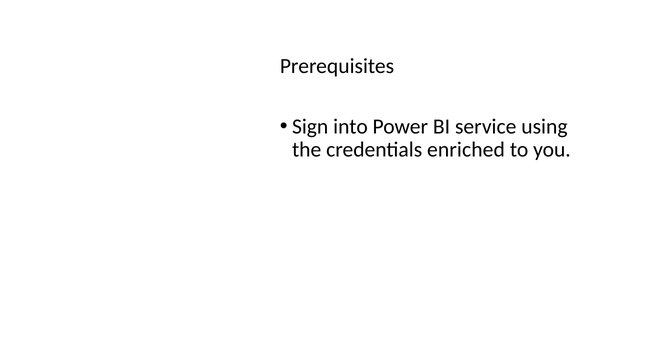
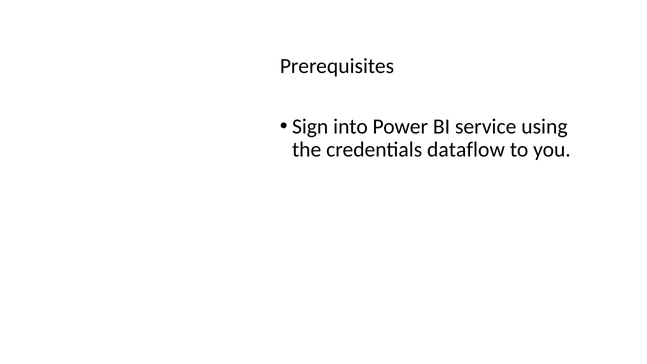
enriched: enriched -> dataflow (466, 150)
